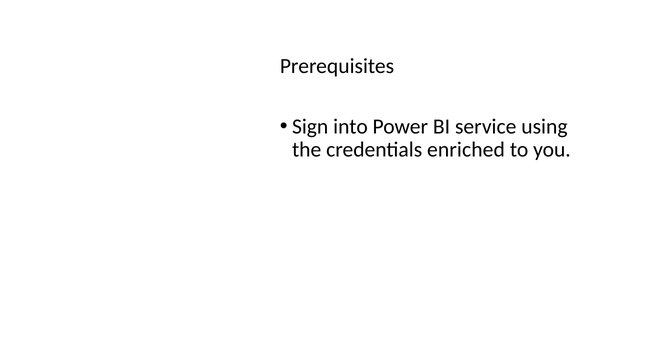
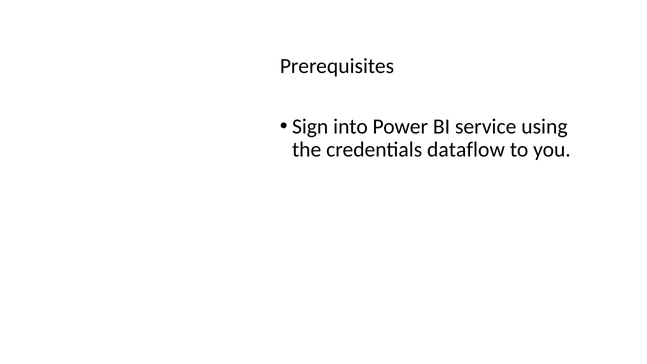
enriched: enriched -> dataflow (466, 150)
